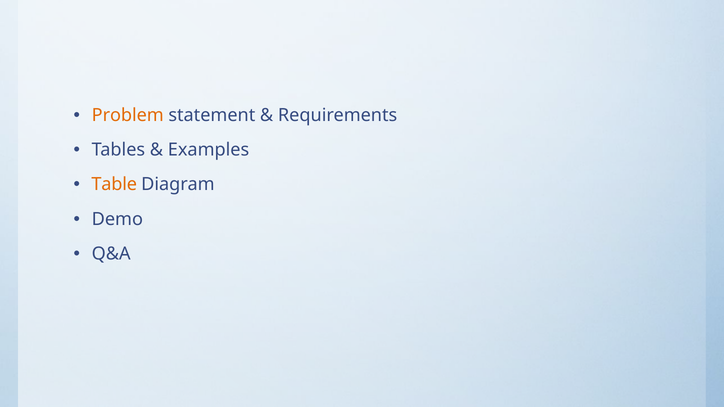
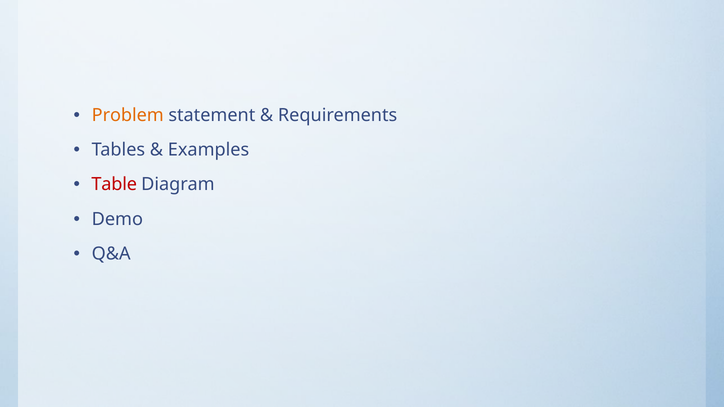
Table colour: orange -> red (114, 185)
